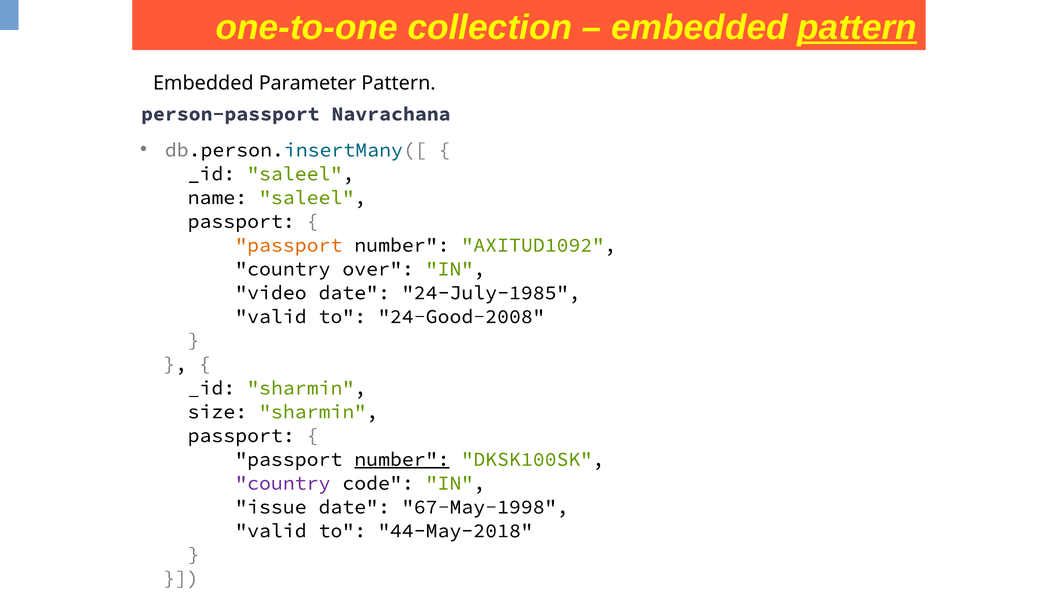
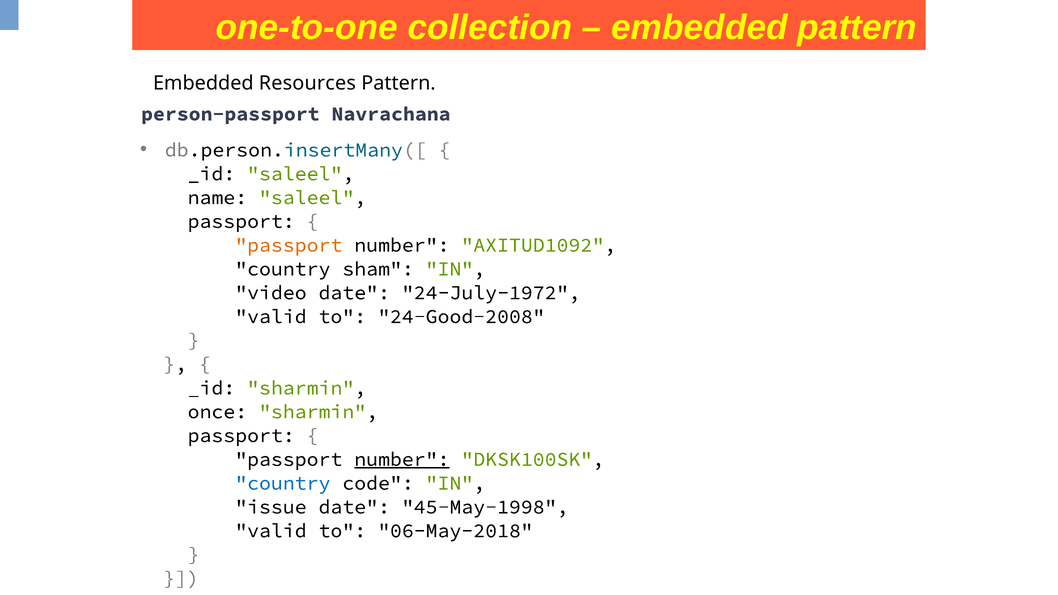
pattern underline: present -> none (857, 28)
Parameter: Parameter -> Resources (307, 83)
over: over -> sham (378, 269)
24-July-1985: 24-July-1985 -> 24-July-1972 (491, 293)
size: size -> once (217, 412)
country colour: purple -> blue (283, 483)
67-May-1998: 67-May-1998 -> 45-May-1998 (485, 507)
44-May-2018: 44-May-2018 -> 06-May-2018 (455, 531)
